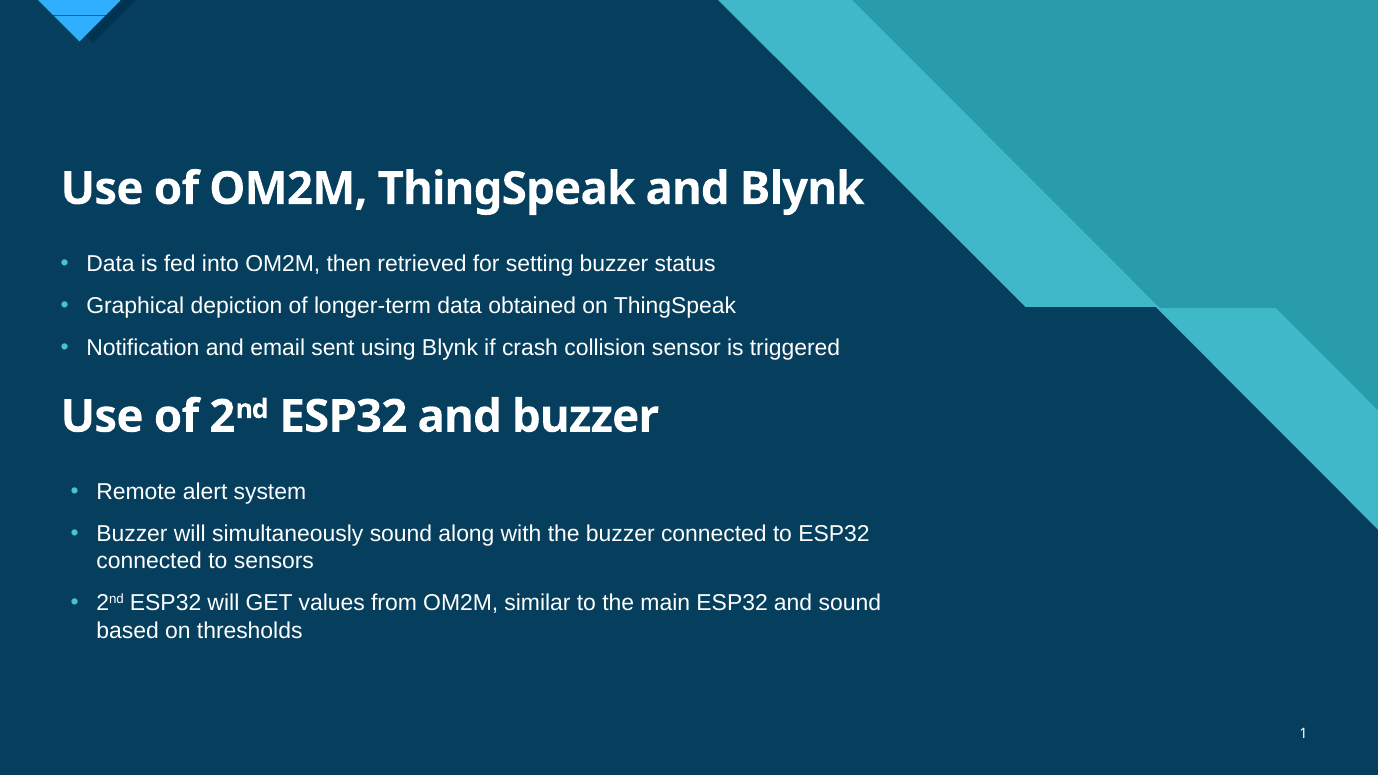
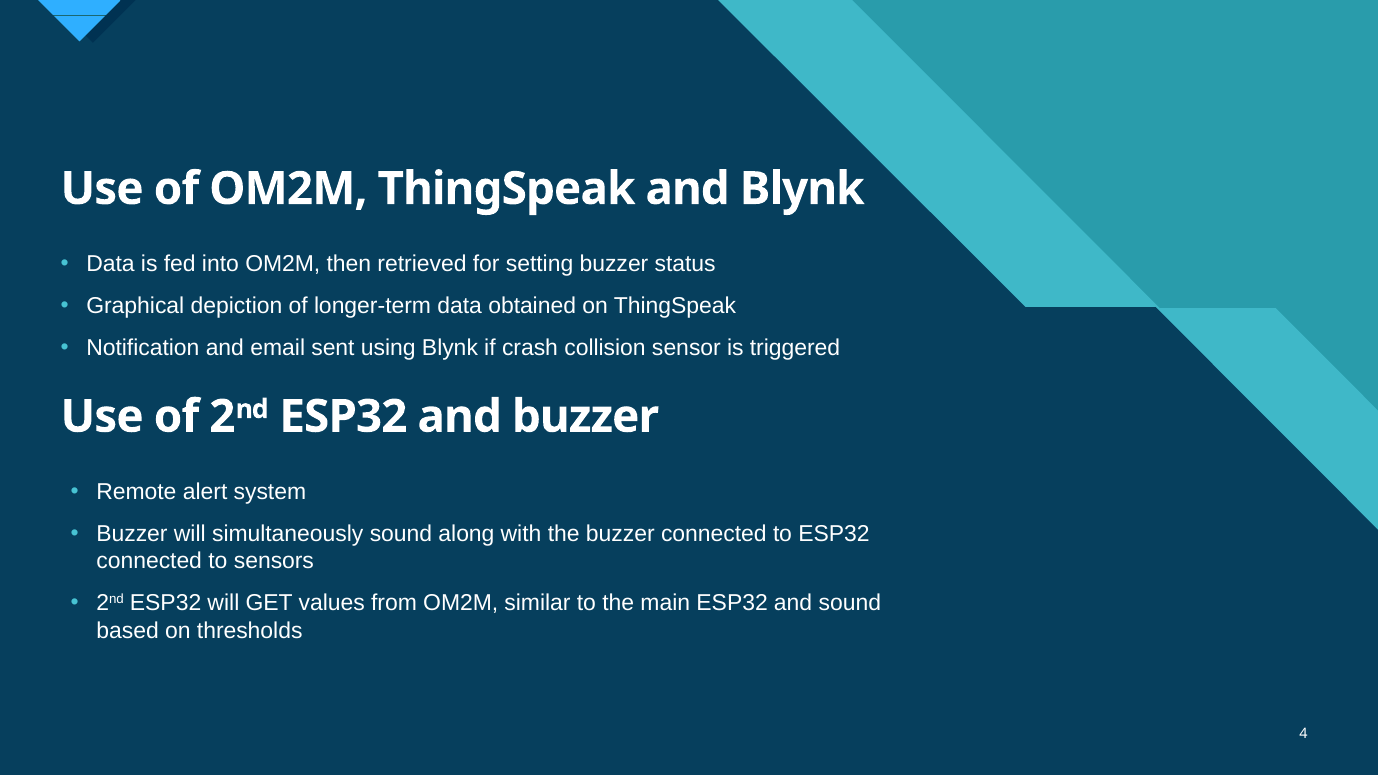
1: 1 -> 4 (1303, 734)
